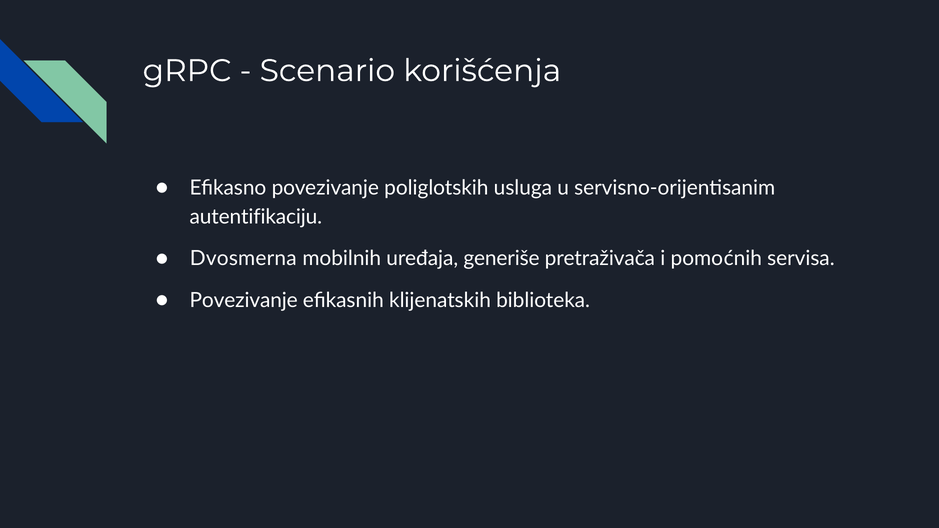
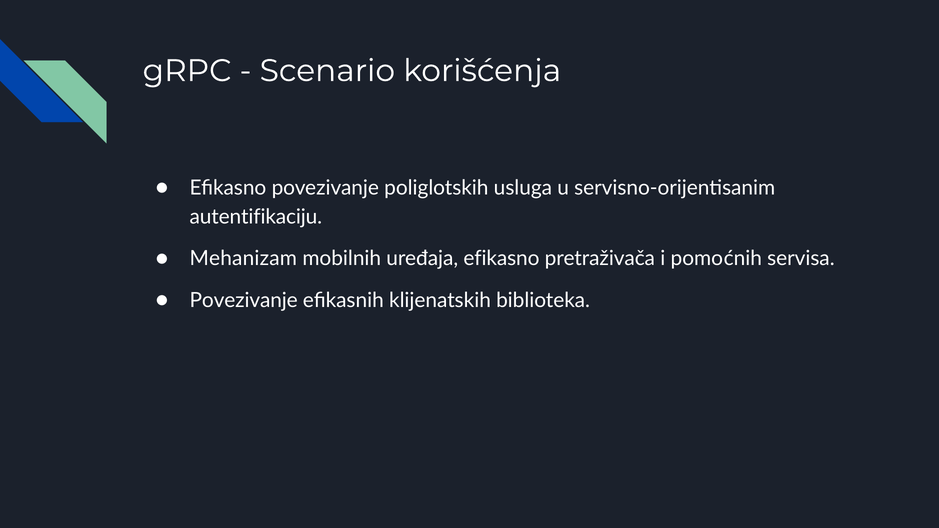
Dvosmerna: Dvosmerna -> Mehanizam (243, 259)
uređaja generiše: generiše -> efikasno (501, 259)
